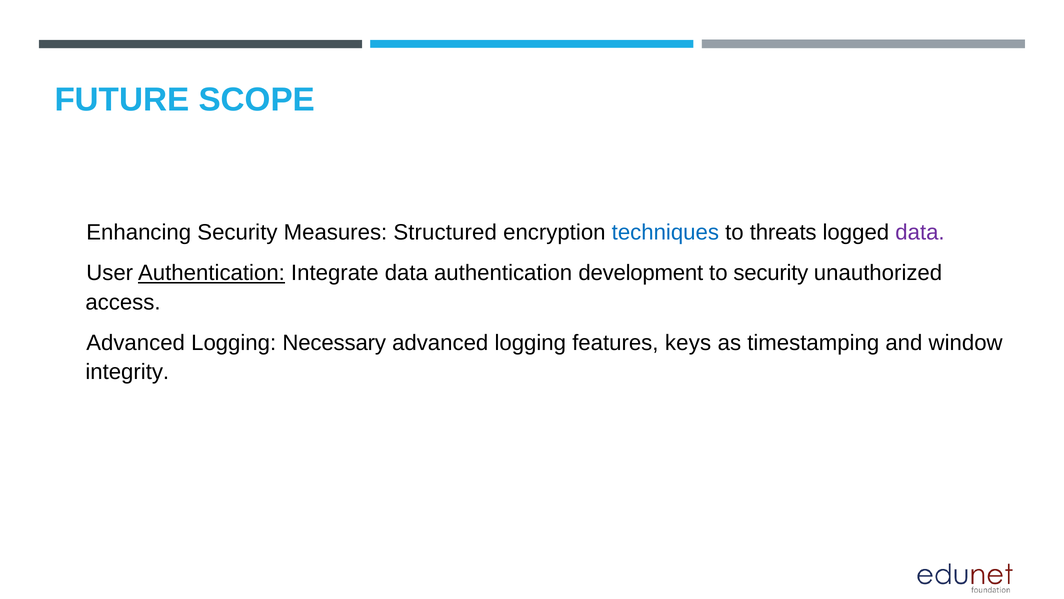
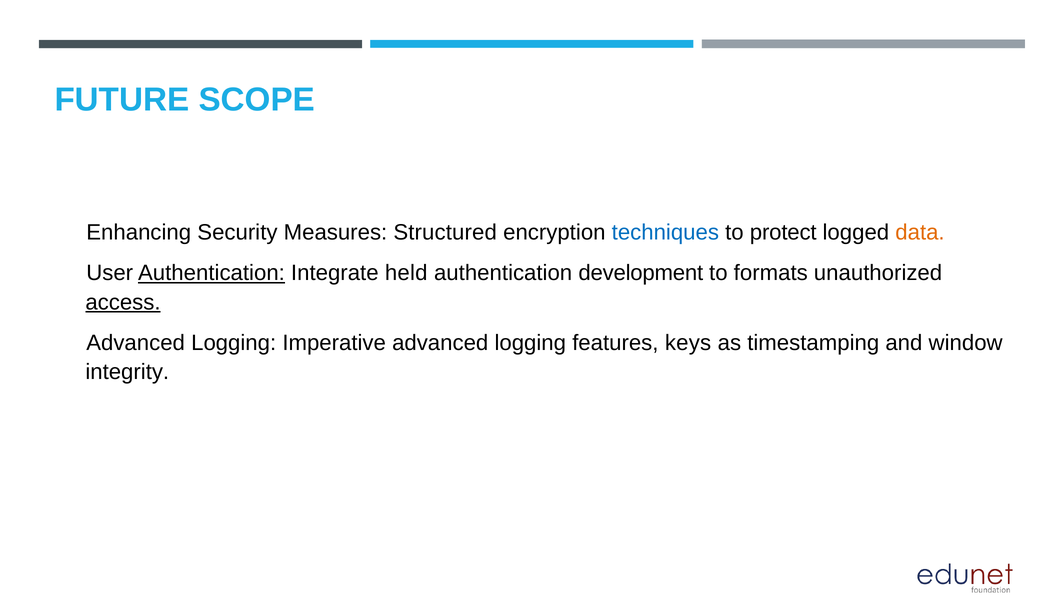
threats: threats -> protect (783, 232)
data colour: purple -> orange (920, 232)
Integrate data: data -> held (406, 273)
to security: security -> formats (771, 273)
access underline: none -> present (123, 302)
Necessary: Necessary -> Imperative (334, 342)
